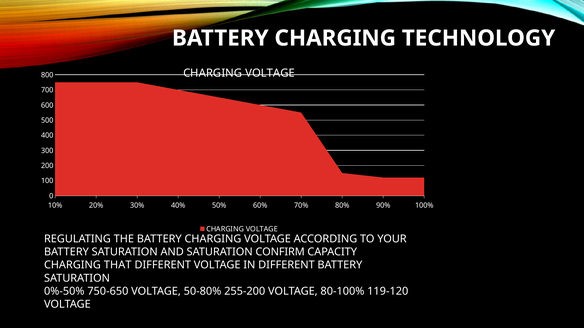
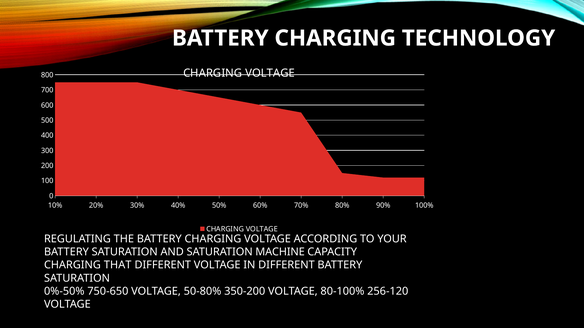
CONFIRM: CONFIRM -> MACHINE (280, 252)
255-200: 255-200 -> 350-200 (245, 292)
119-120: 119-120 -> 256-120 (388, 292)
